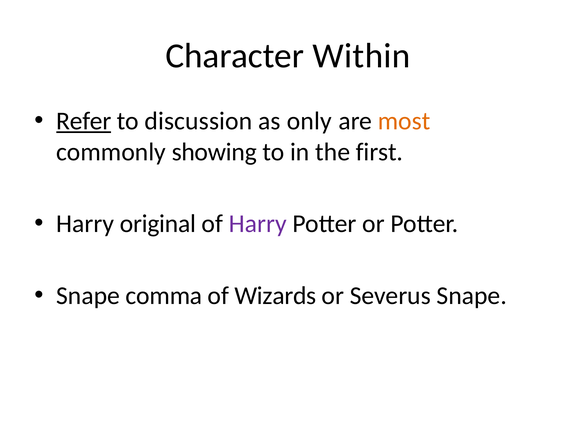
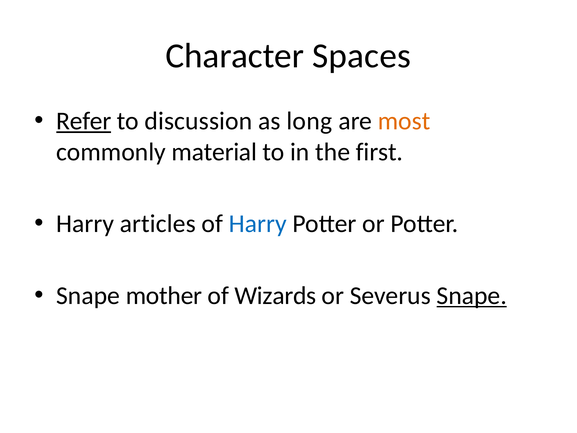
Within: Within -> Spaces (362, 56)
only: only -> long (309, 121)
showing: showing -> material (214, 152)
original: original -> articles (158, 224)
Harry colour: purple -> blue (258, 224)
comma: comma -> mother (164, 295)
Snape underline: none -> present (472, 295)
